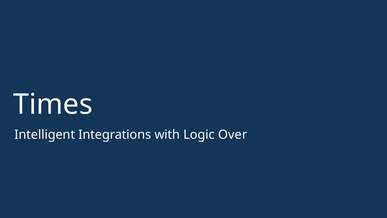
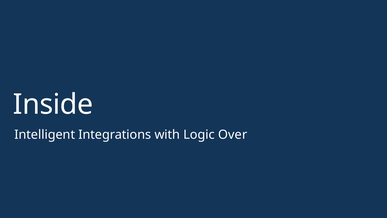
Times: Times -> Inside (53, 104)
